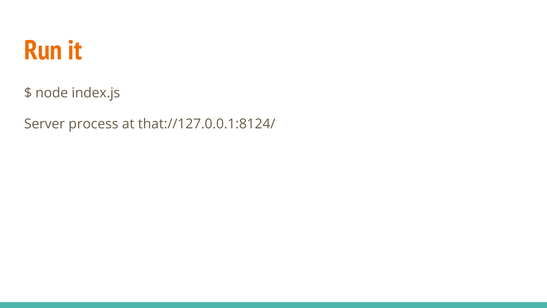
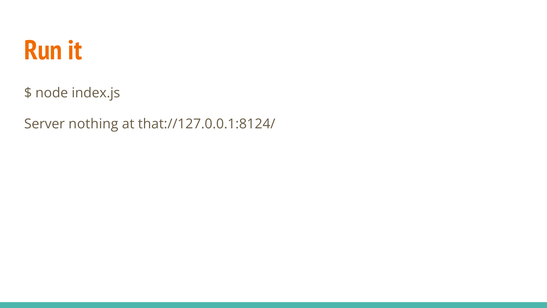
process: process -> nothing (93, 124)
